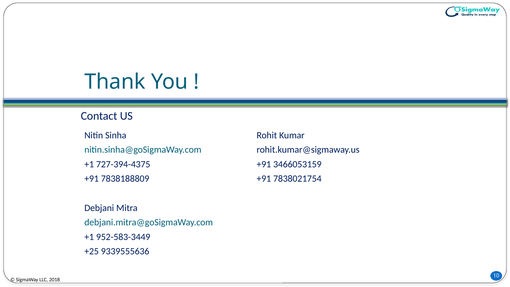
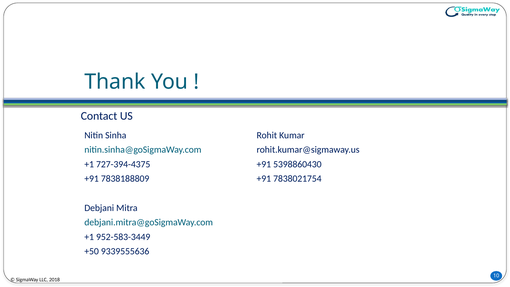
3466053159: 3466053159 -> 5398860430 (297, 164)
+25: +25 -> +50 (92, 251)
